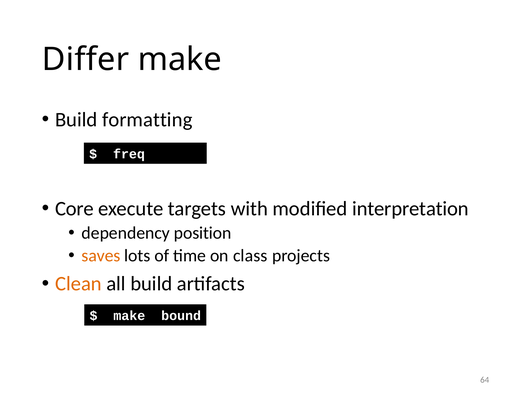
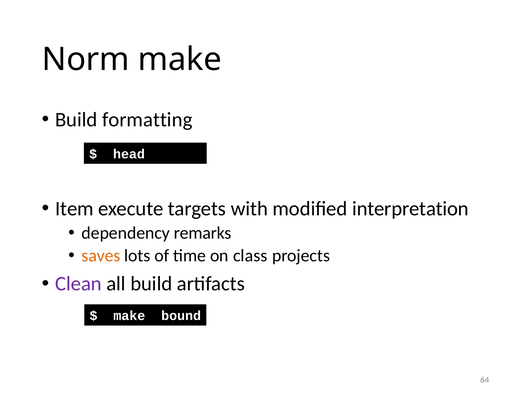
Differ: Differ -> Norm (86, 59)
freq: freq -> head (129, 154)
Core: Core -> Item (74, 209)
position: position -> remarks (203, 233)
Clean colour: orange -> purple (78, 284)
